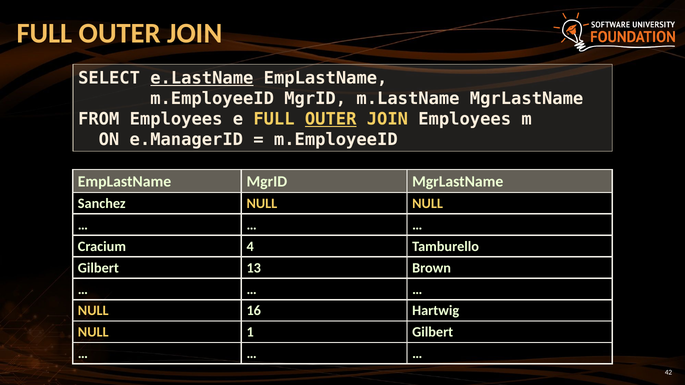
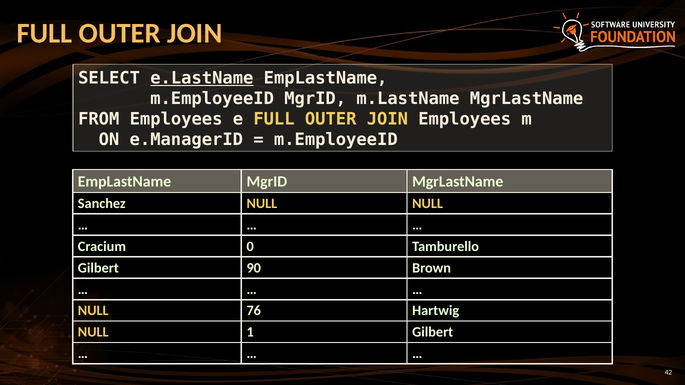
OUTER underline: present -> none (331, 119)
4: 4 -> 0 (250, 247)
13: 13 -> 90 (254, 268)
16: 16 -> 76 (254, 311)
